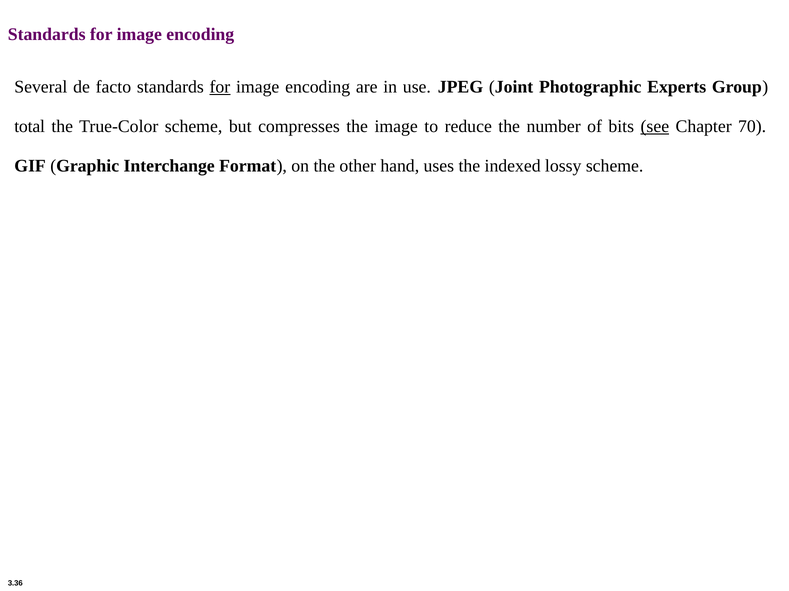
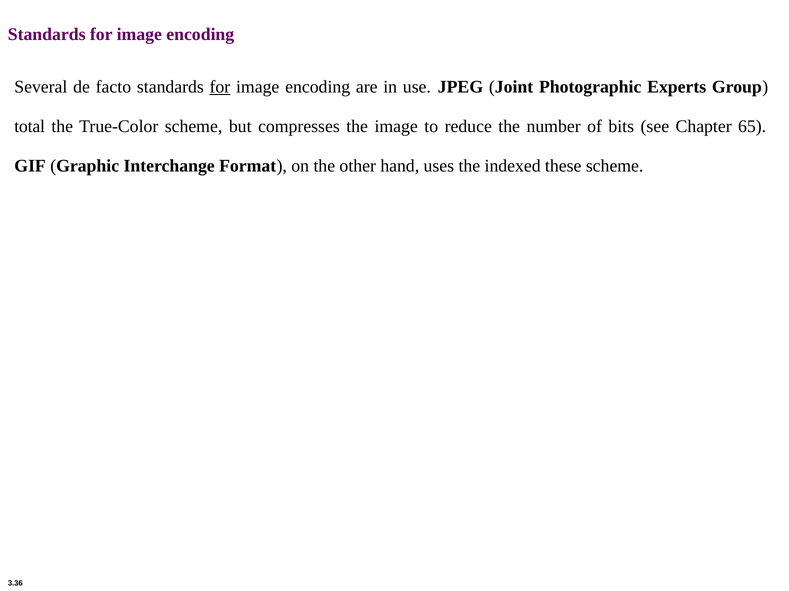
see underline: present -> none (655, 127)
70: 70 -> 65 (752, 127)
lossy: lossy -> these (563, 166)
